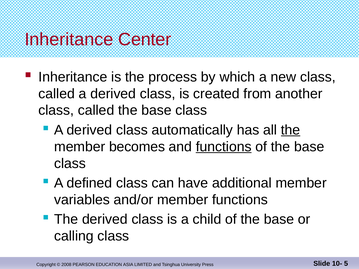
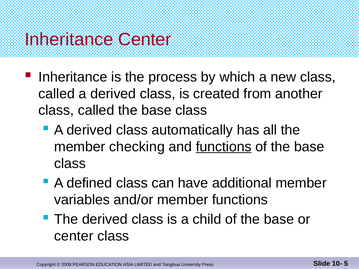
the underline: present -> none (291, 130)
becomes: becomes -> checking (137, 147)
calling: calling -> center (74, 236)
